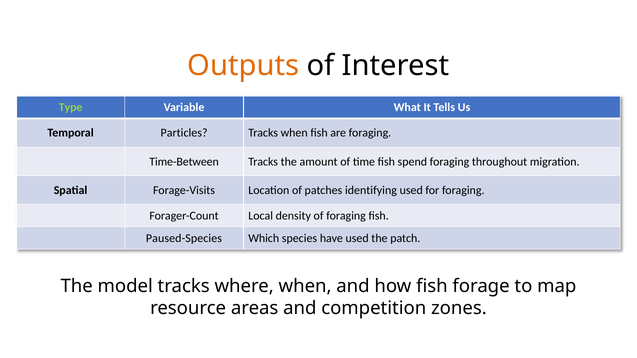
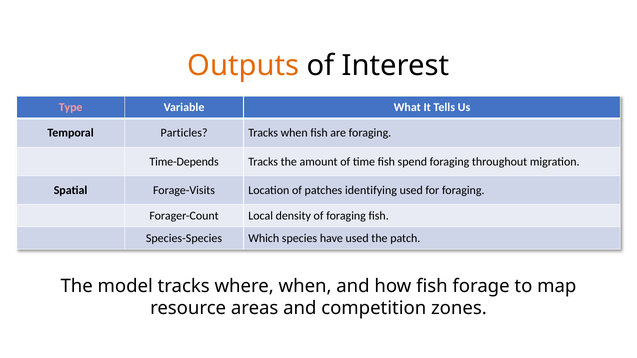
Type colour: light green -> pink (71, 108)
Time-Between: Time-Between -> Time-Depends (184, 162)
Paused-Species: Paused-Species -> Species-Species (184, 238)
